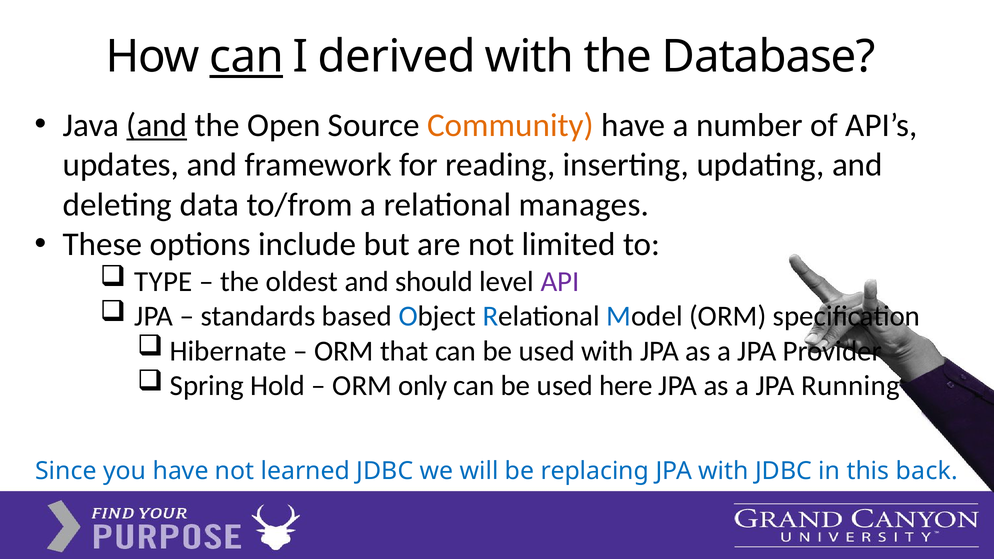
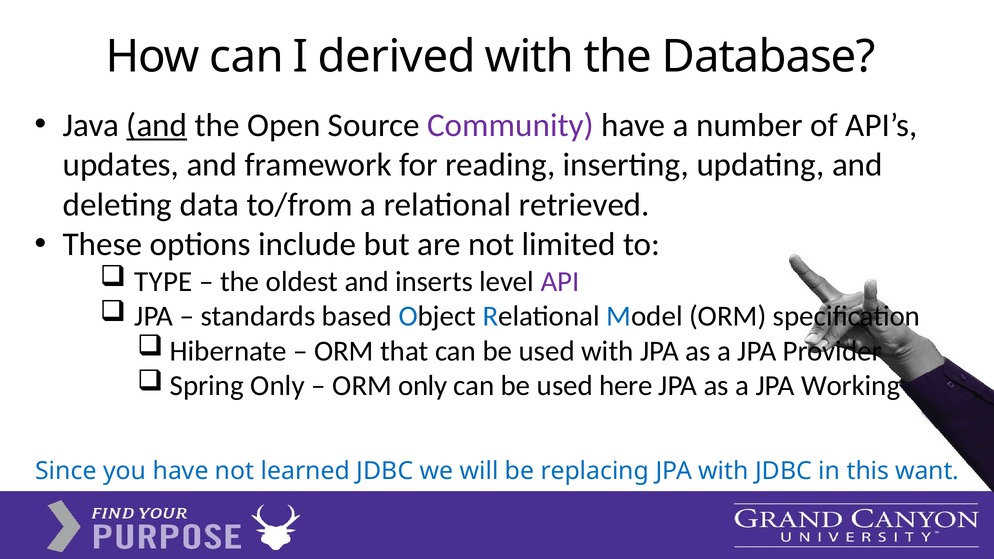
can underline: present -> none (247, 57)
Community colour: orange -> purple (510, 125)
manages: manages -> retrieved (584, 205)
should: should -> inserts (434, 282)
Spring Hold: Hold -> Only (277, 386)
Running: Running -> Working (851, 386)
back: back -> want (927, 471)
